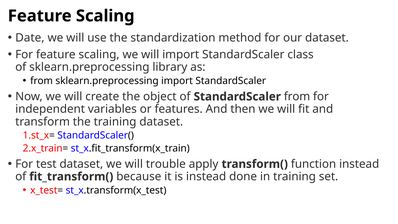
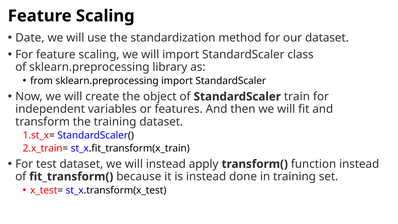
StandardScaler from: from -> train (297, 97)
will trouble: trouble -> instead (166, 164)
